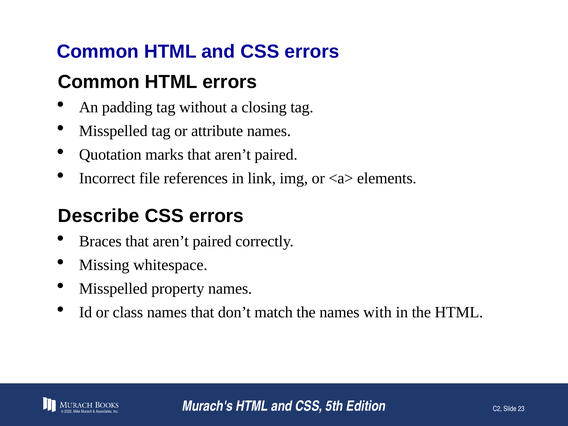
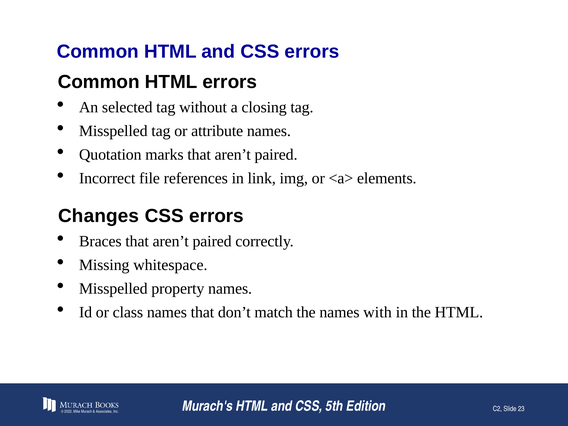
padding: padding -> selected (127, 107)
Describe: Describe -> Changes (99, 216)
